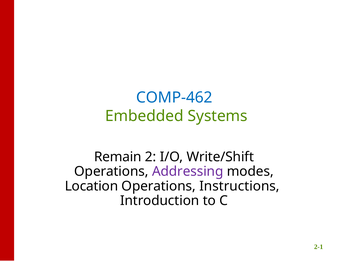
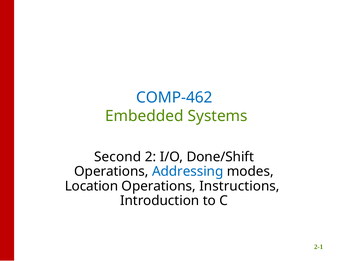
Remain: Remain -> Second (118, 157)
Write/Shift: Write/Shift -> Done/Shift (220, 157)
Addressing colour: purple -> blue (188, 171)
